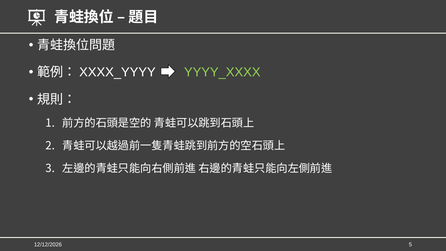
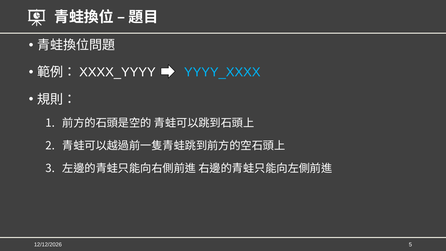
YYYY_XXXX colour: light green -> light blue (222, 72)
